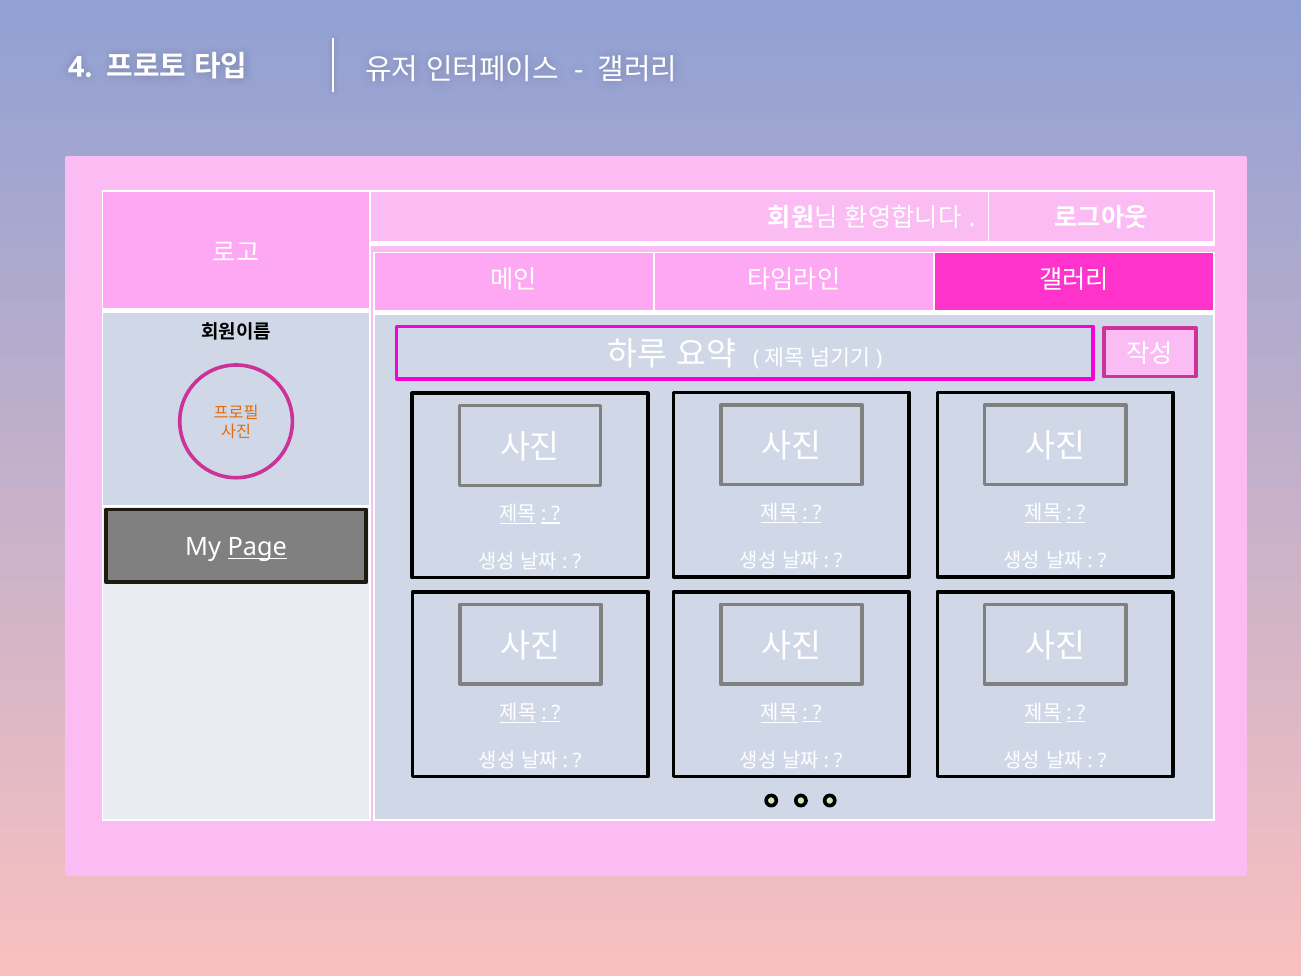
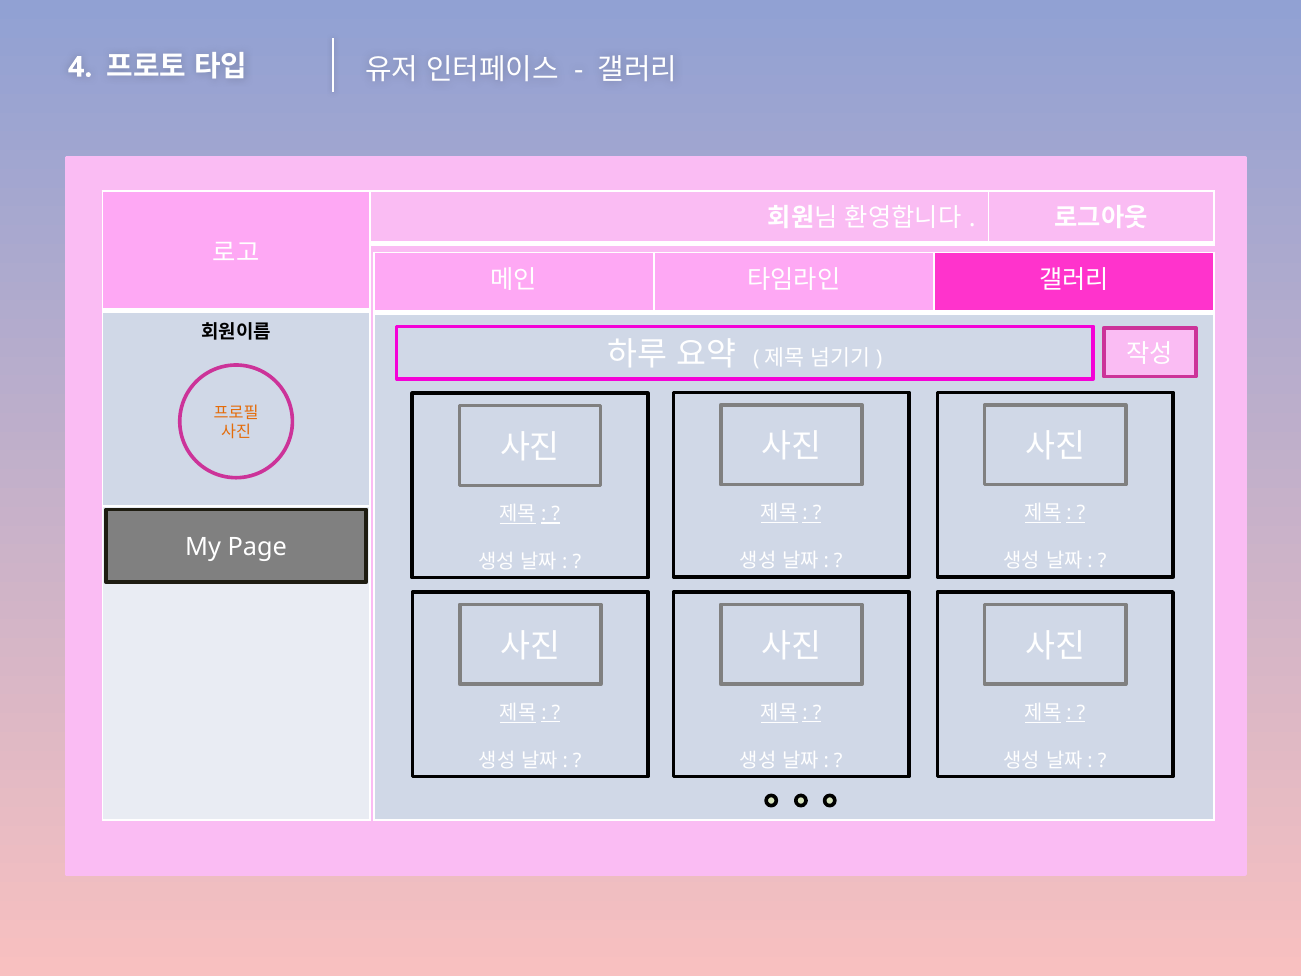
Page underline: present -> none (257, 547)
